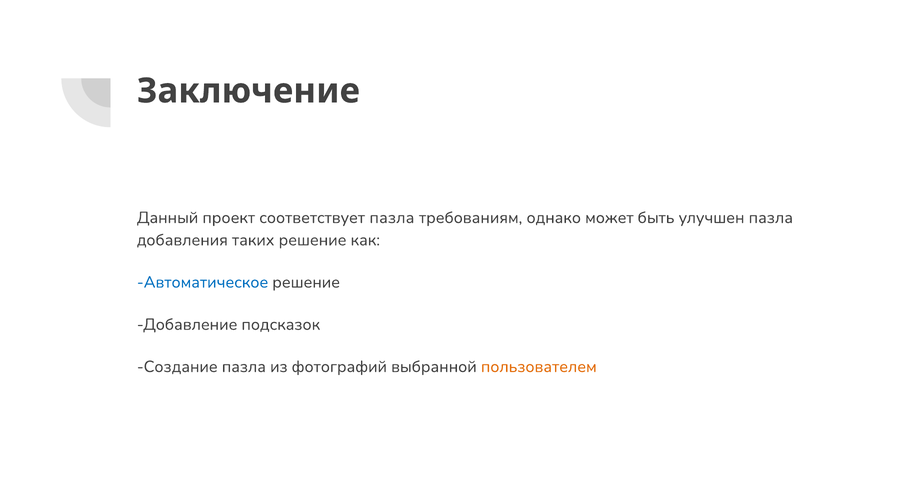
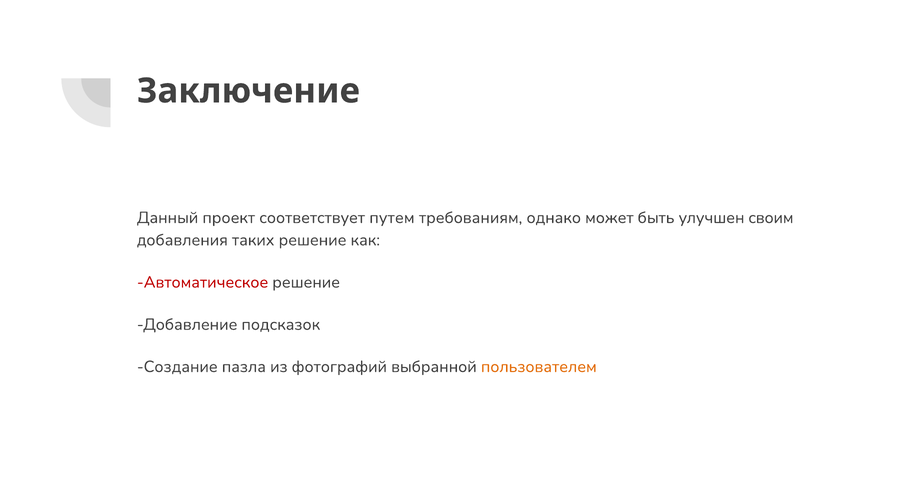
соответствует пазла: пазла -> путем (392, 218)
улучшен пазла: пазла -> своим (771, 218)
Автоматическое colour: blue -> red (203, 283)
